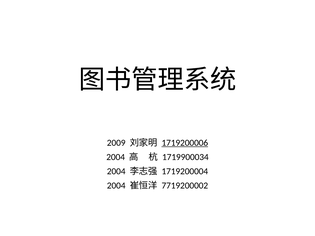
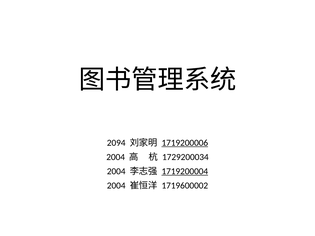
2009: 2009 -> 2094 (116, 143)
1719900034: 1719900034 -> 1729200034 (185, 157)
1719200004 underline: none -> present (185, 171)
7719200002: 7719200002 -> 1719600002 (185, 186)
